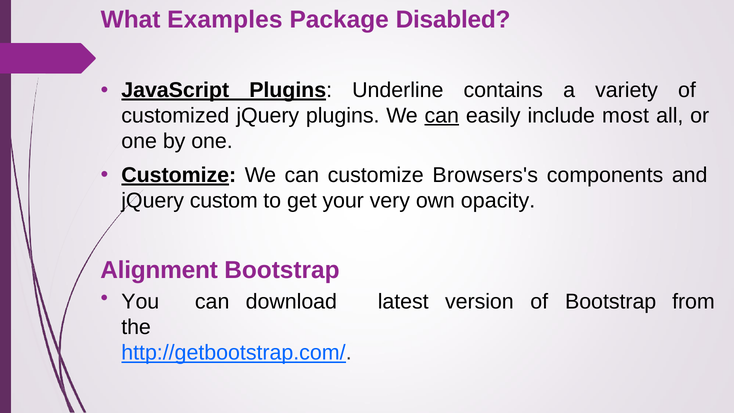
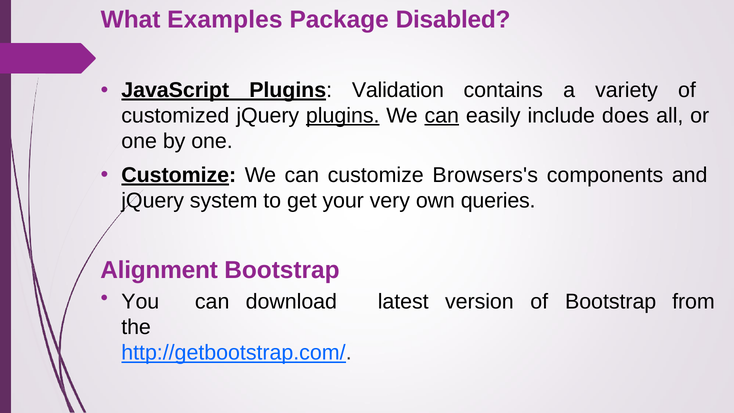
Underline: Underline -> Validation (398, 90)
plugins underline: none -> present (343, 115)
most: most -> does (626, 115)
custom: custom -> system (224, 201)
opacity: opacity -> queries (498, 201)
